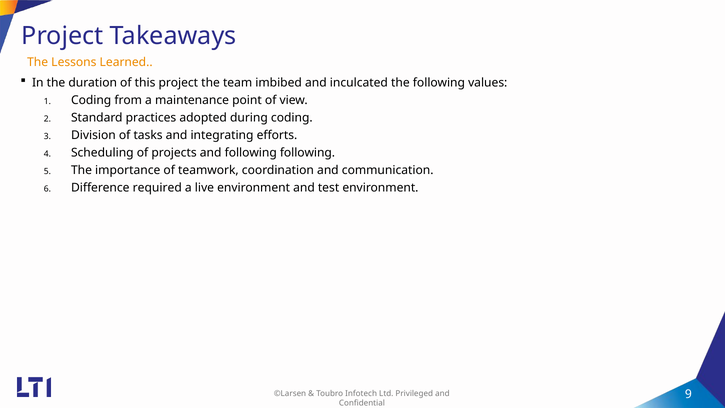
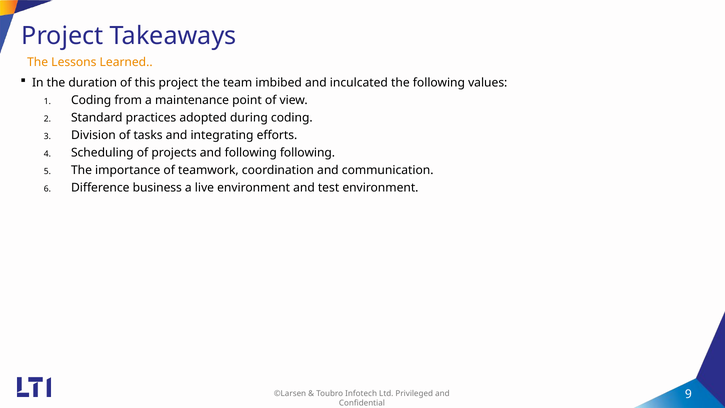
required: required -> business (157, 188)
